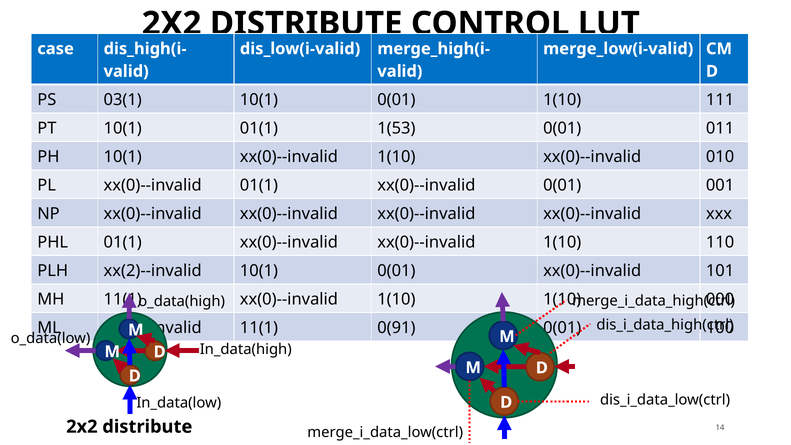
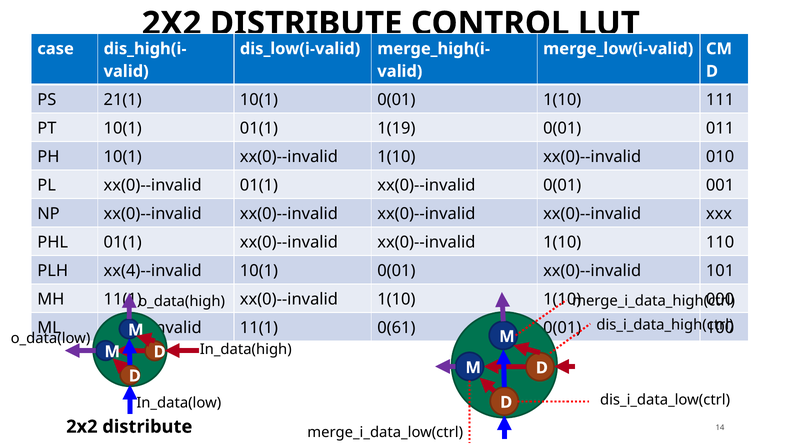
03(1: 03(1 -> 21(1 (123, 100)
1(53: 1(53 -> 1(19 (396, 128)
xx(2)--invalid: xx(2)--invalid -> xx(4)--invalid (153, 271)
0(91: 0(91 -> 0(61 (396, 328)
